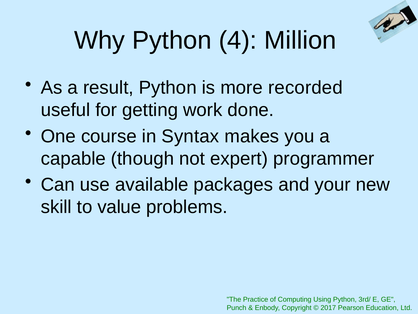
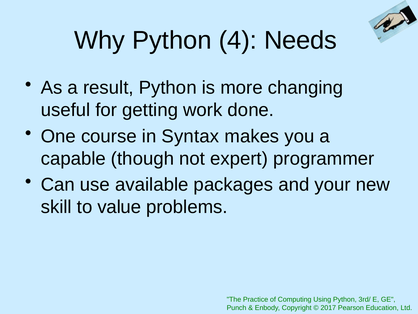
Million: Million -> Needs (300, 40)
recorded: recorded -> changing (306, 88)
